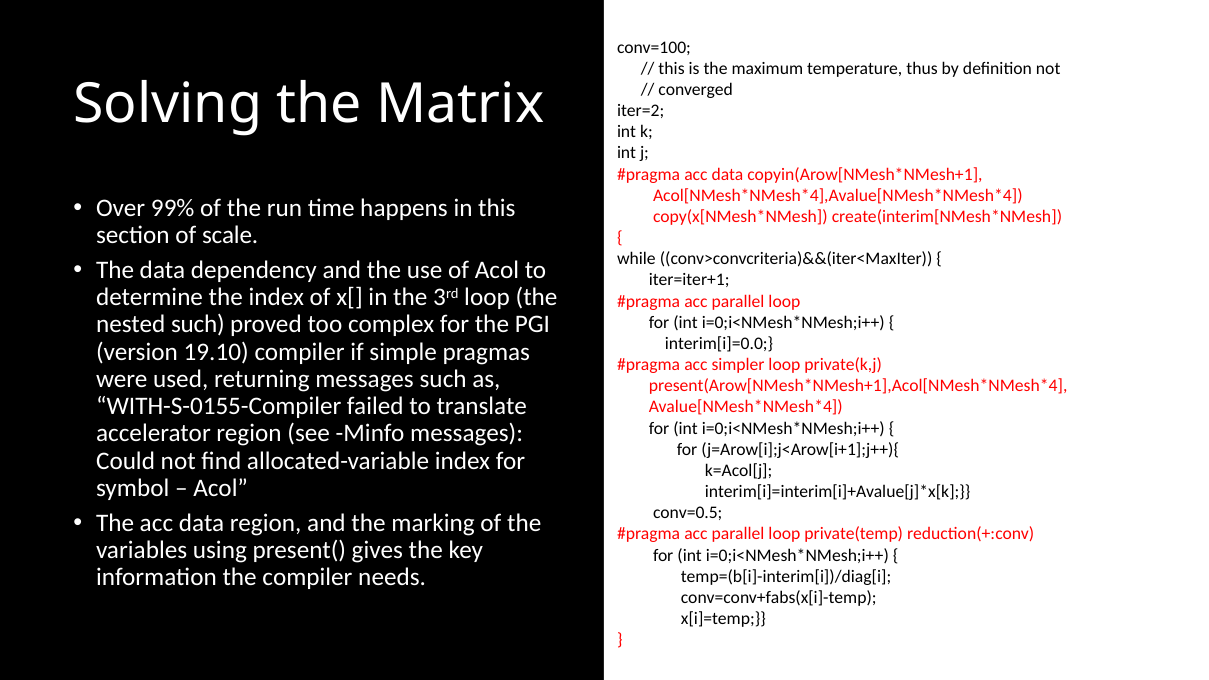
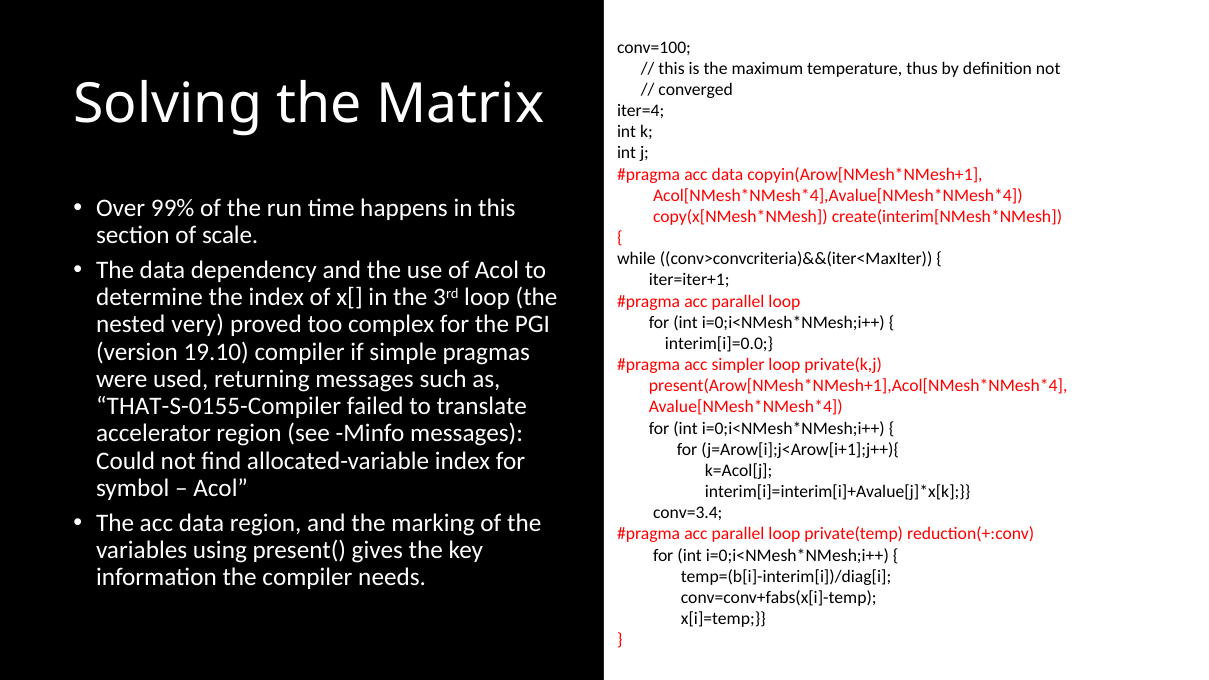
iter=2: iter=2 -> iter=4 (641, 111)
nested such: such -> very (198, 325)
WITH-S-0155-Compiler: WITH-S-0155-Compiler -> THAT-S-0155-Compiler (219, 406)
conv=0.5: conv=0.5 -> conv=3.4 (688, 513)
